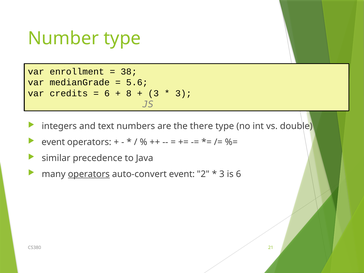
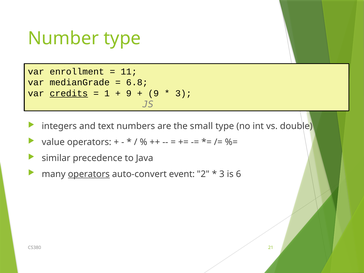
38: 38 -> 11 (129, 72)
5.6: 5.6 -> 6.8 (137, 82)
credits underline: none -> present (69, 93)
6: 6 -> 1 (107, 93)
8: 8 -> 9 (129, 93)
3: 3 -> 9 (153, 93)
there: there -> small (201, 126)
event: event -> value (53, 142)
